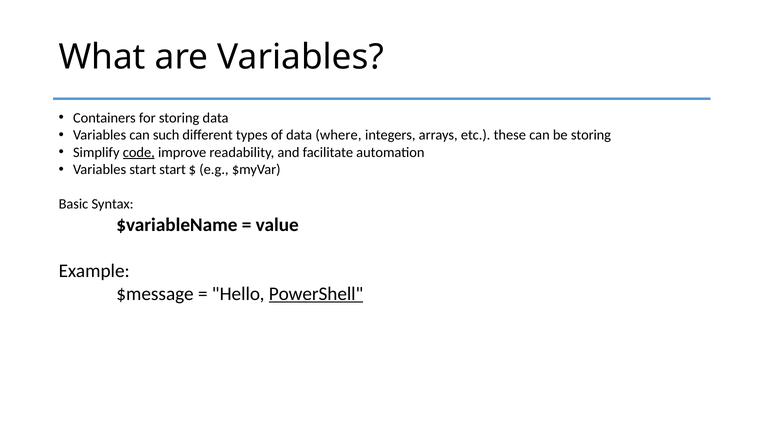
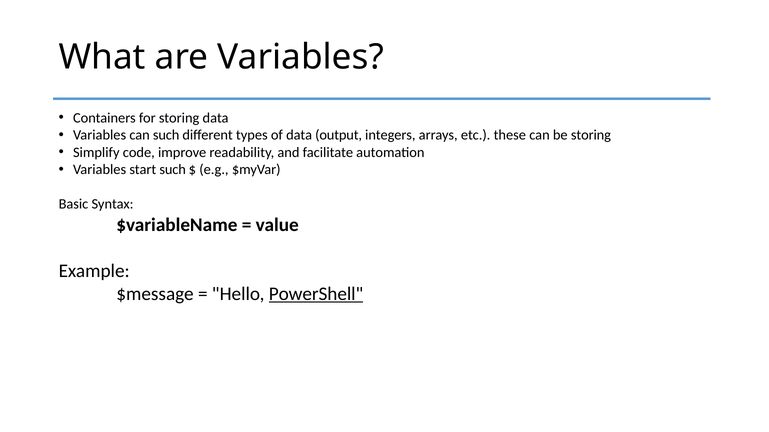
where: where -> output (339, 135)
code underline: present -> none (139, 153)
start start: start -> such (173, 170)
